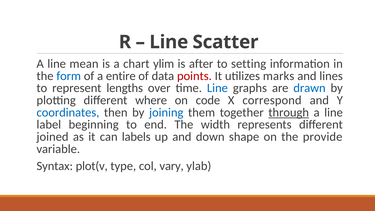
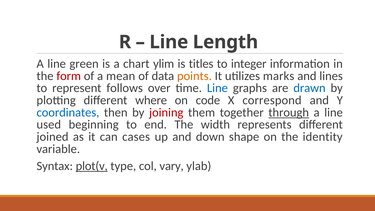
Scatter: Scatter -> Length (225, 42)
mean: mean -> green (84, 64)
after: after -> titles (201, 64)
setting: setting -> integer (249, 64)
form colour: blue -> red (69, 76)
entire: entire -> mean (121, 76)
points colour: red -> orange (194, 76)
lengths: lengths -> follows (125, 88)
joining colour: blue -> red (166, 112)
label: label -> used (49, 125)
labels: labels -> cases (136, 137)
provide: provide -> identity (323, 137)
plot(v underline: none -> present (92, 166)
